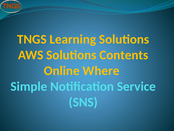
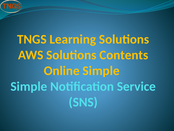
Online Where: Where -> Simple (101, 71)
